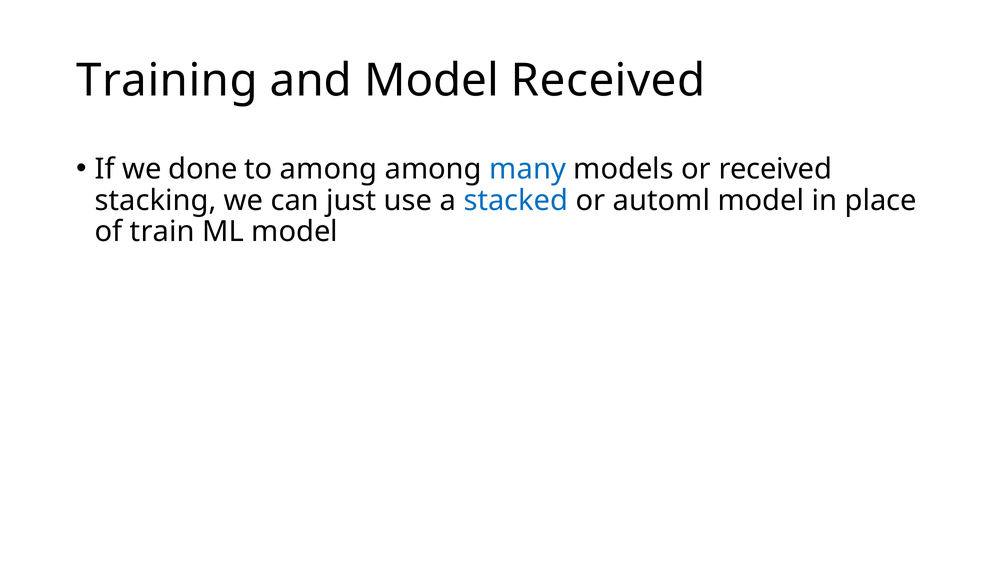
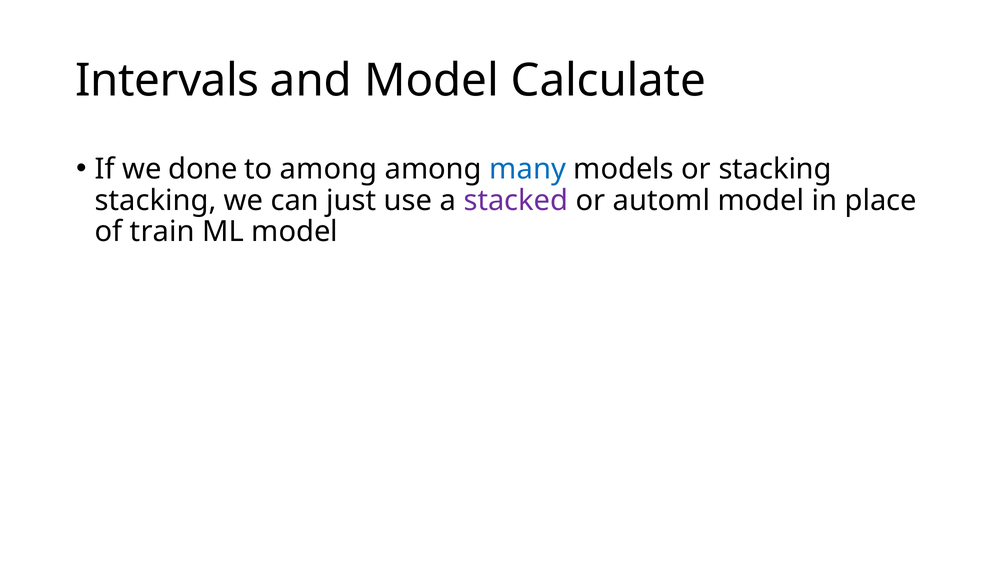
Training: Training -> Intervals (167, 81)
Model Received: Received -> Calculate (608, 81)
or received: received -> stacking (775, 169)
stacked colour: blue -> purple (516, 200)
